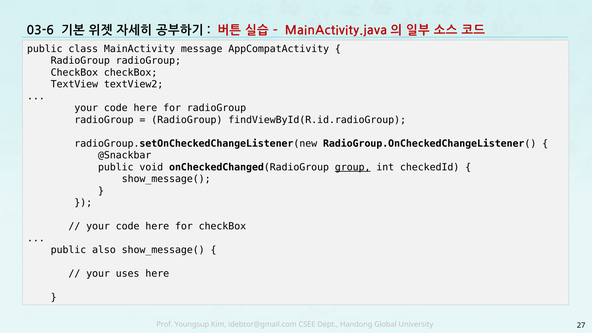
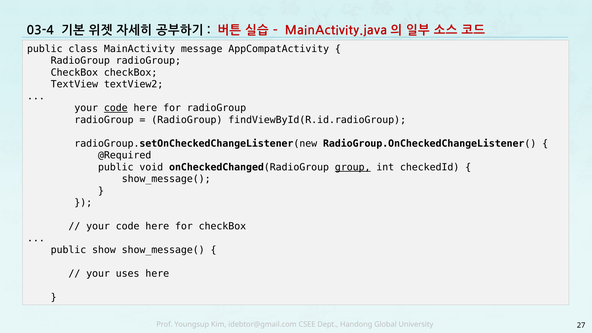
03-6: 03-6 -> 03-4 (40, 30)
code underline: none -> present (116, 108)
@Snackbar: @Snackbar -> @Required (125, 155)
also: also -> show (104, 250)
